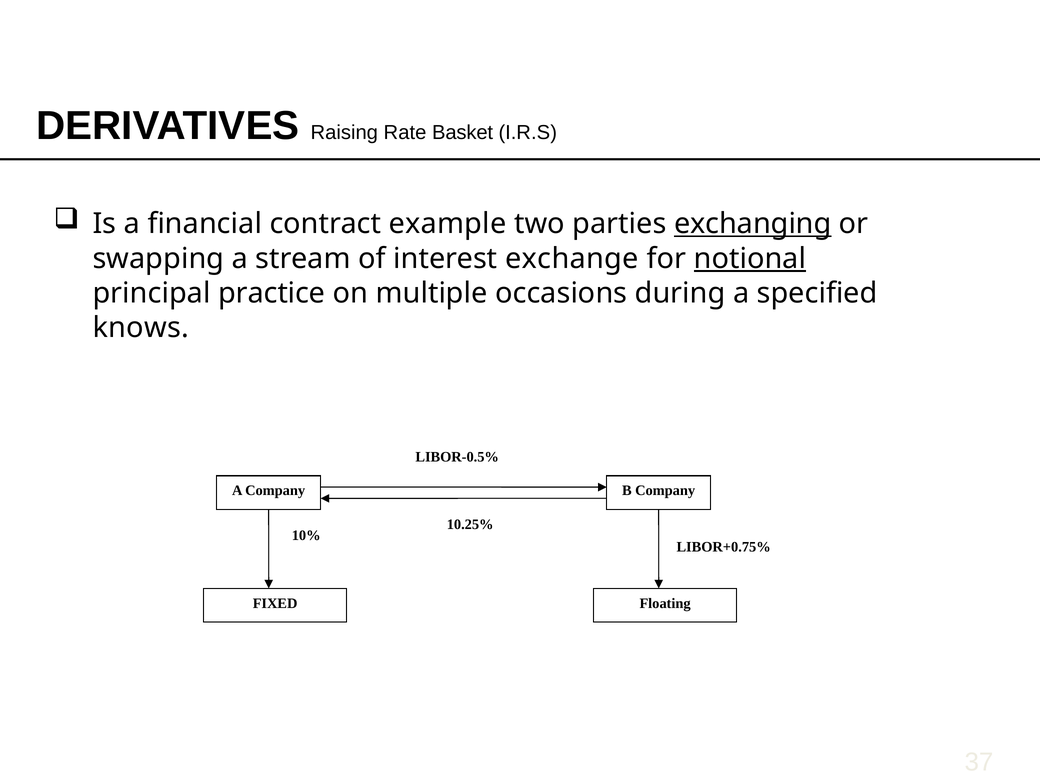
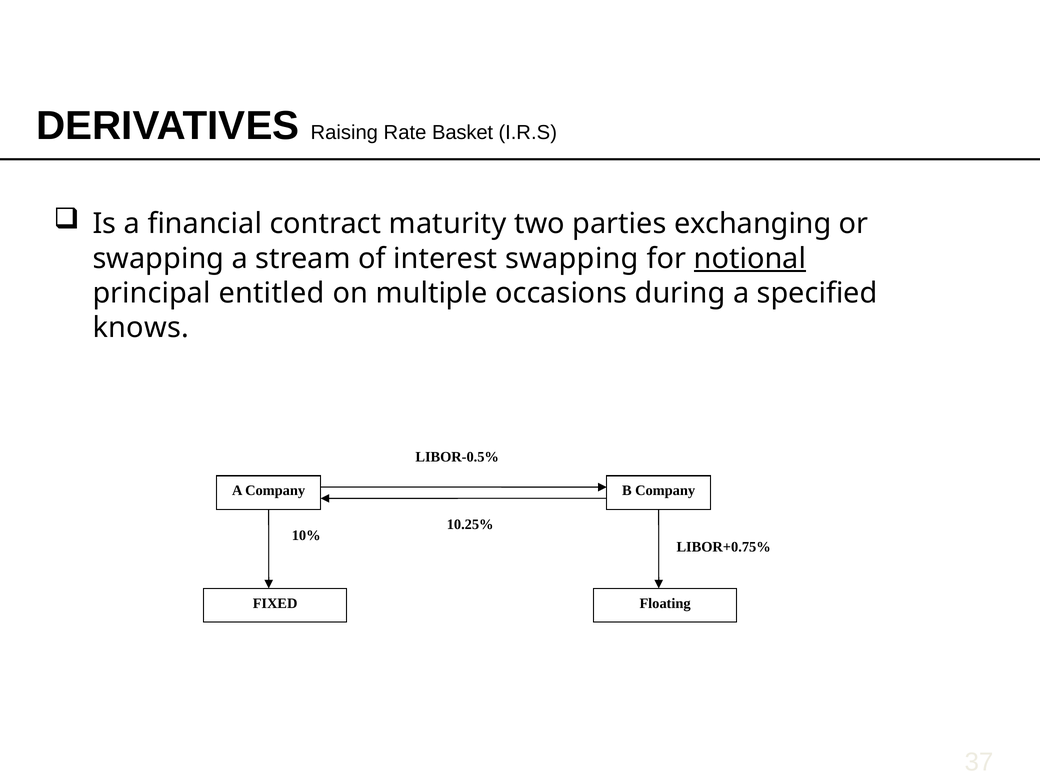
example: example -> maturity (448, 224)
exchanging underline: present -> none (753, 224)
interest exchange: exchange -> swapping (572, 259)
practice: practice -> entitled (272, 293)
